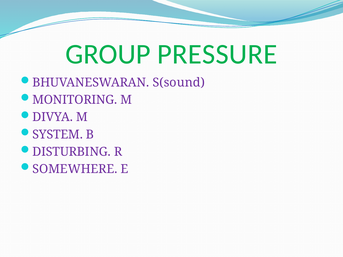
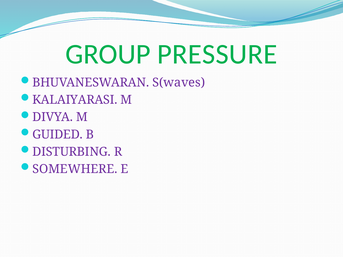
S(sound: S(sound -> S(waves (179, 83)
MONITORING: MONITORING -> KALAIYARASI (75, 100)
SYSTEM: SYSTEM -> GUIDED (58, 135)
